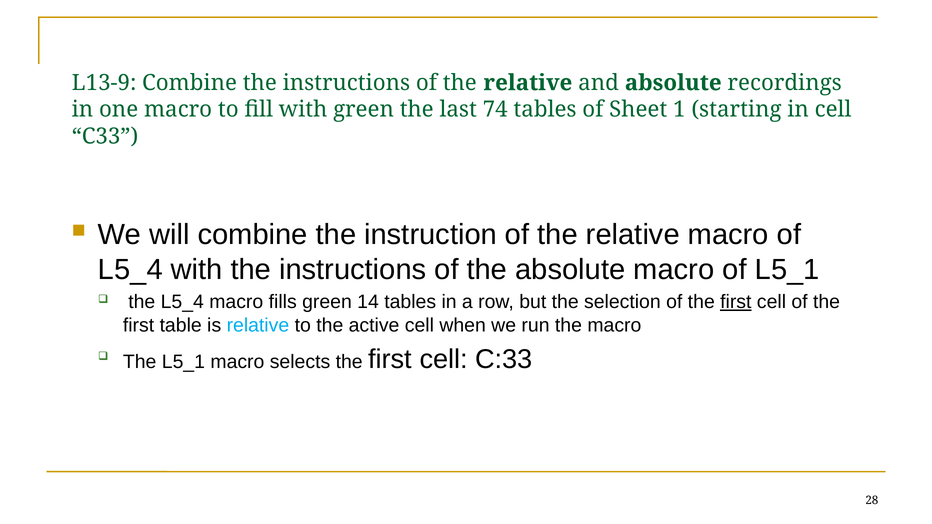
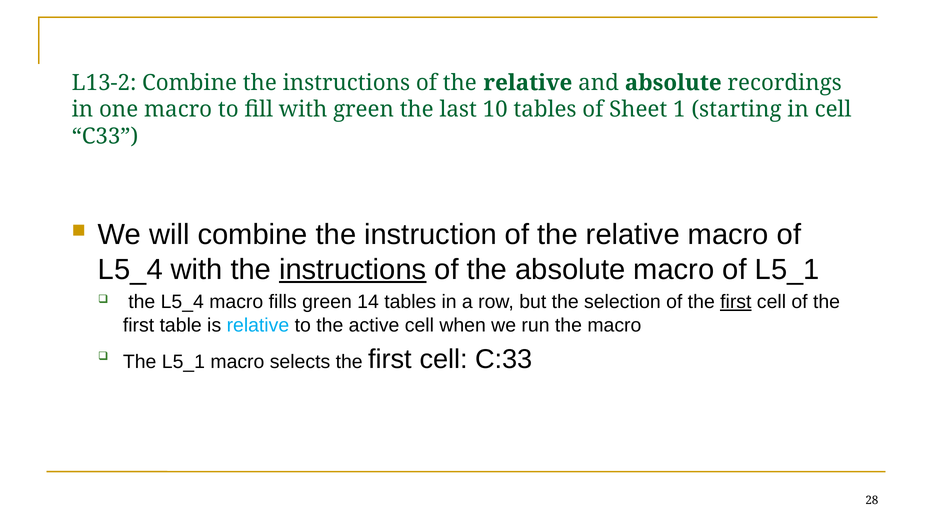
L13-9: L13-9 -> L13-2 (104, 83)
74: 74 -> 10 (495, 110)
instructions underline: none -> present (353, 270)
